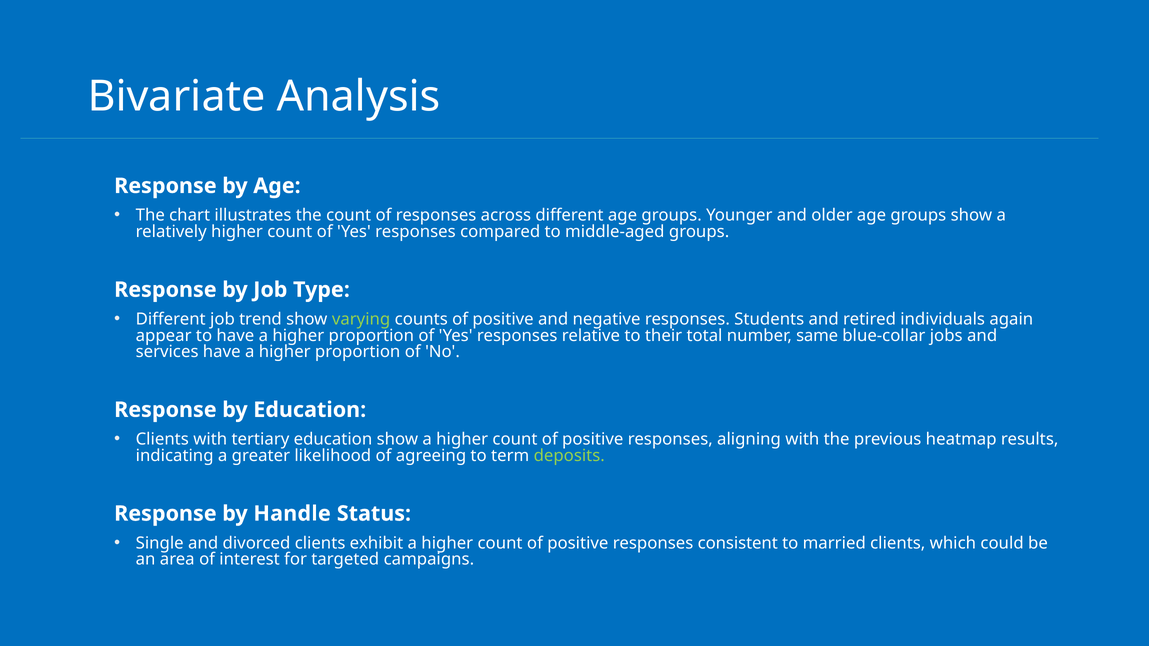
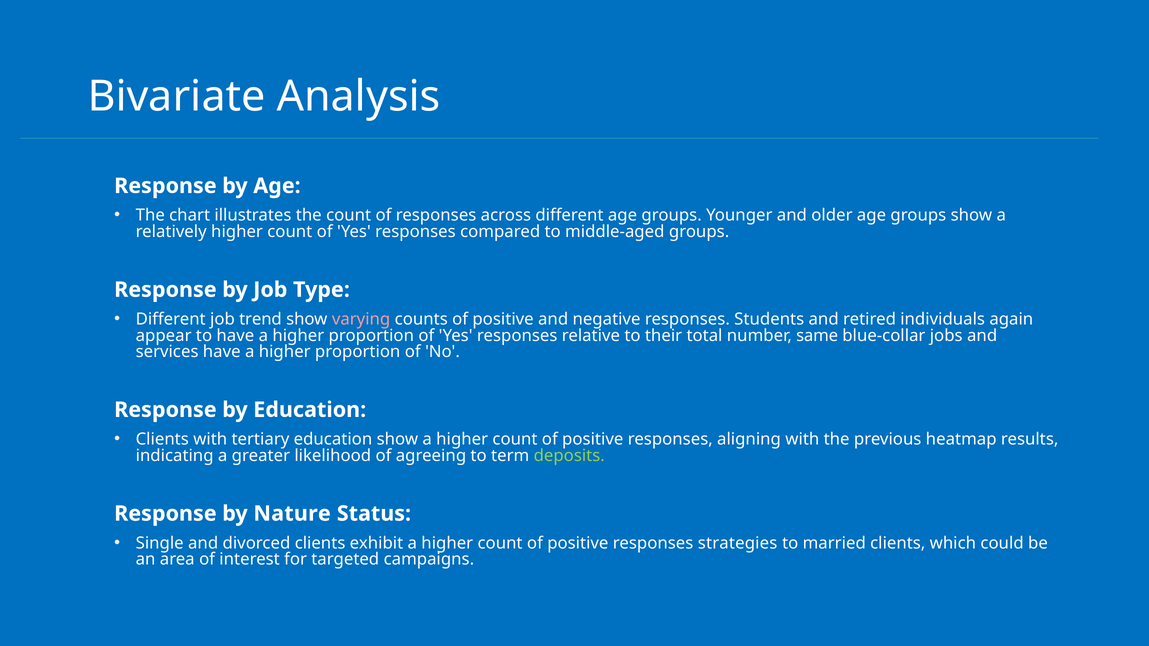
varying colour: light green -> pink (361, 319)
Handle: Handle -> Nature (292, 514)
consistent: consistent -> strategies (738, 543)
